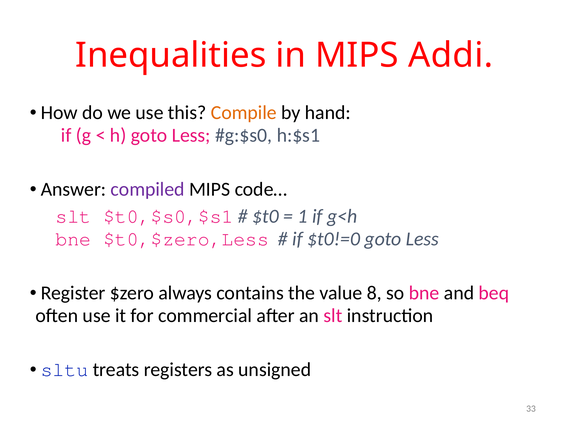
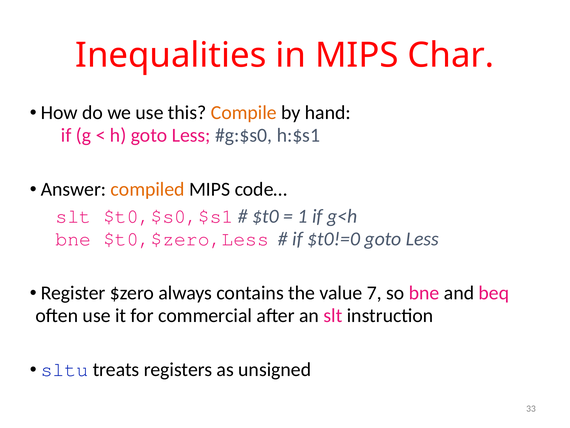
Addi: Addi -> Char (451, 55)
compiled colour: purple -> orange (148, 189)
8: 8 -> 7 (374, 293)
